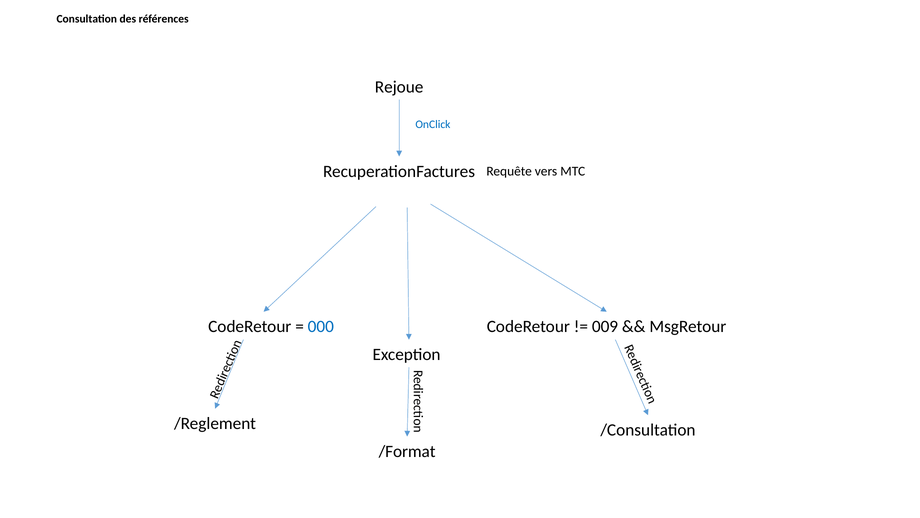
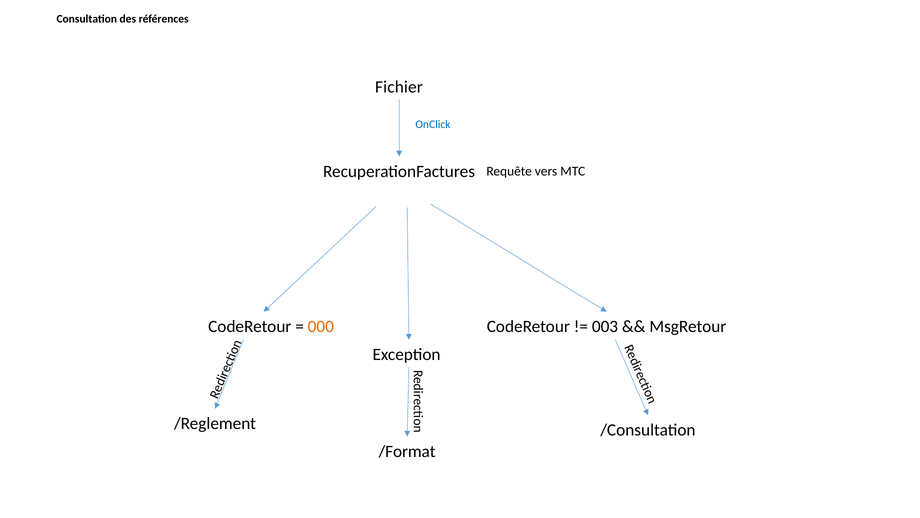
Rejoue: Rejoue -> Fichier (399, 87)
000 colour: blue -> orange (321, 326)
009: 009 -> 003 (605, 326)
